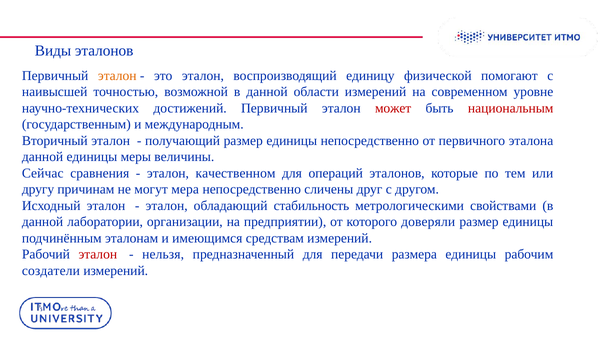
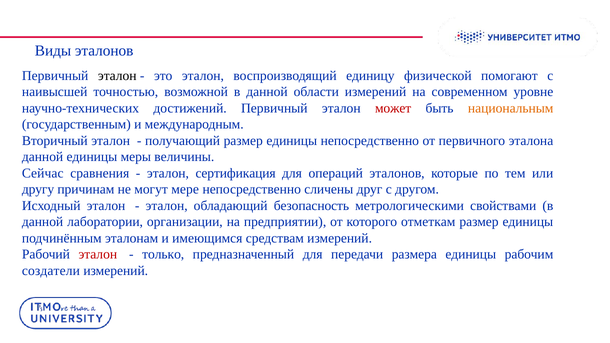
эталон colour: orange -> black (117, 76)
национальным colour: red -> orange (511, 108)
качественном: качественном -> сертификация (236, 173)
мера: мера -> мере (185, 190)
стабильность: стабильность -> безопасность (311, 206)
доверяли: доверяли -> отметкам (428, 222)
нельзя: нельзя -> только (163, 255)
